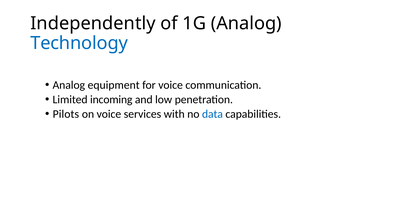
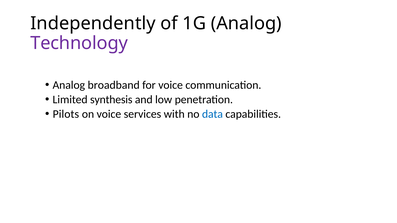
Technology colour: blue -> purple (79, 43)
equipment: equipment -> broadband (114, 85)
incoming: incoming -> synthesis (111, 100)
